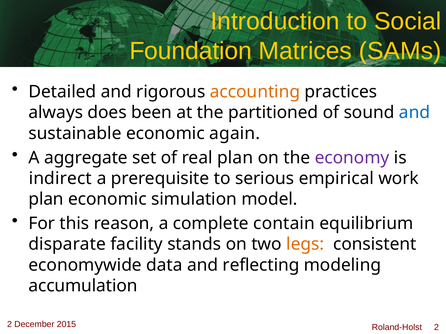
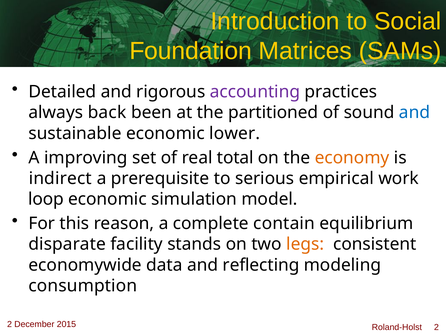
accounting colour: orange -> purple (255, 92)
does: does -> back (107, 113)
again: again -> lower (235, 134)
aggregate: aggregate -> improving (86, 158)
real plan: plan -> total (235, 158)
economy colour: purple -> orange (352, 158)
plan: plan -> loop (46, 200)
accumulation: accumulation -> consumption (83, 286)
